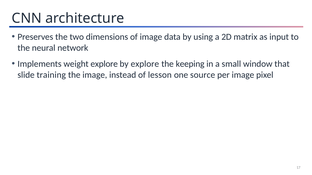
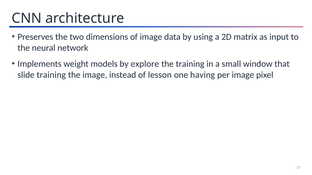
weight explore: explore -> models (104, 64)
the keeping: keeping -> training (190, 64)
source: source -> having (203, 75)
